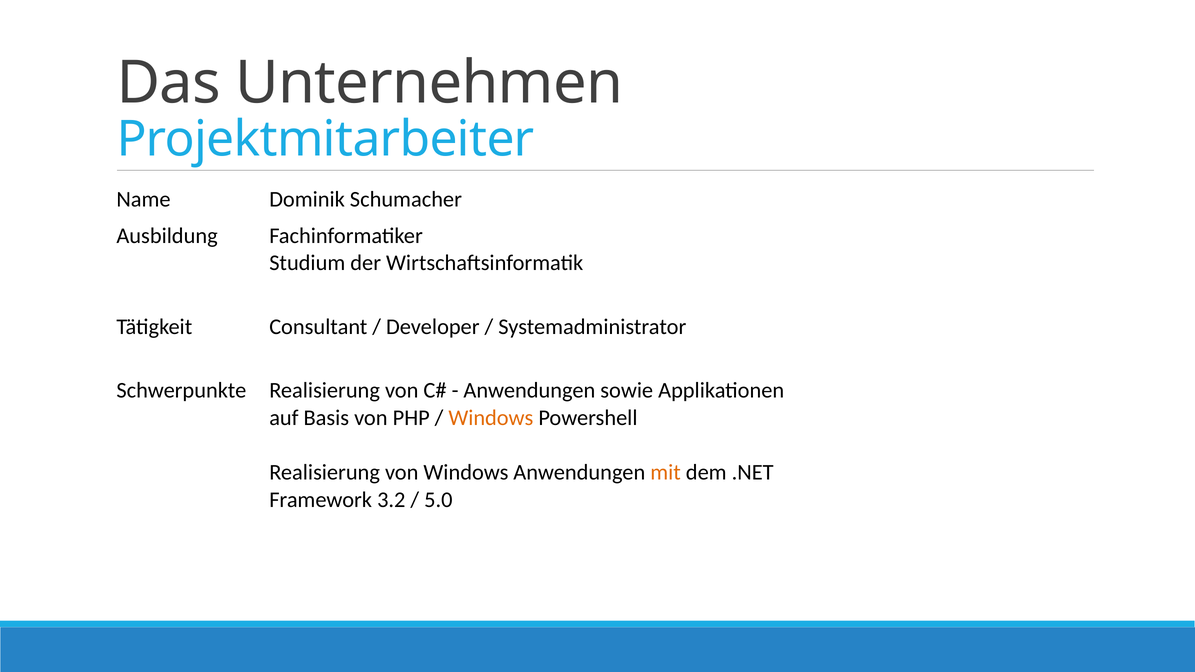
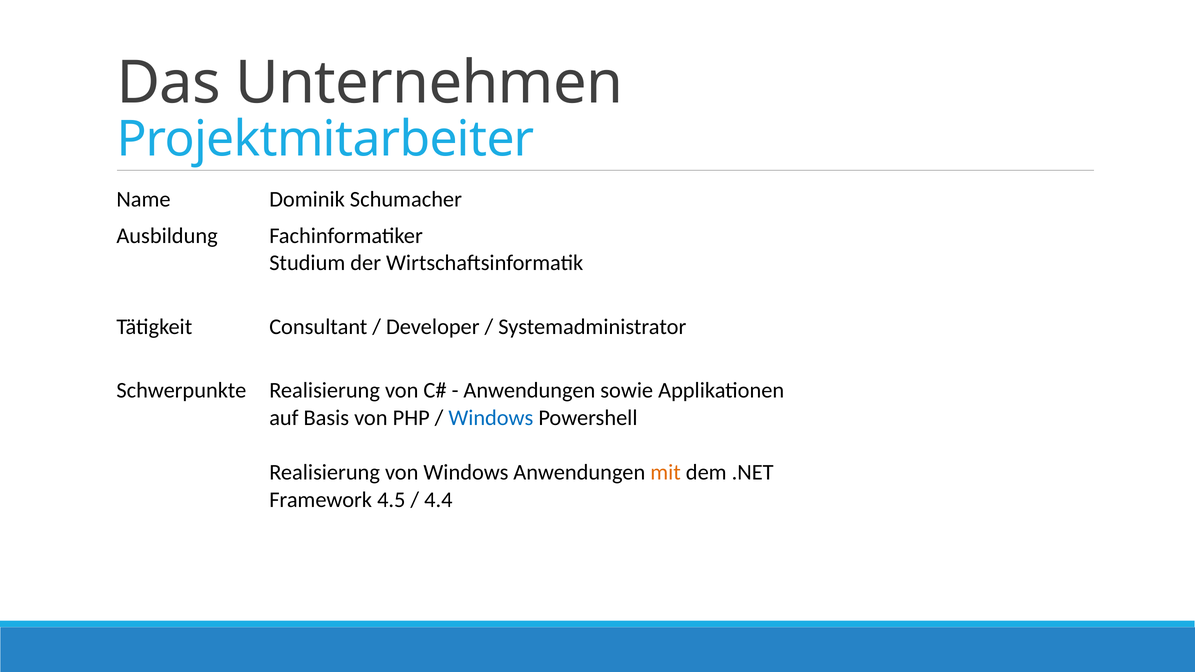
Windows colour: orange -> blue (491, 418)
3.2: 3.2 -> 4.5 (391, 500)
5.0: 5.0 -> 4.4 (438, 500)
